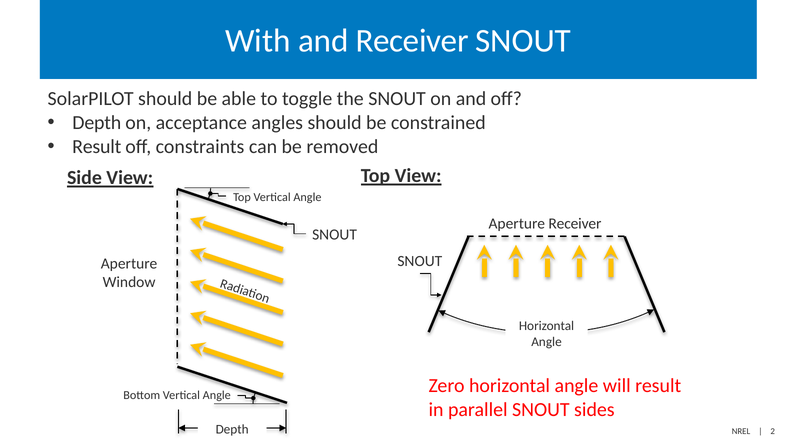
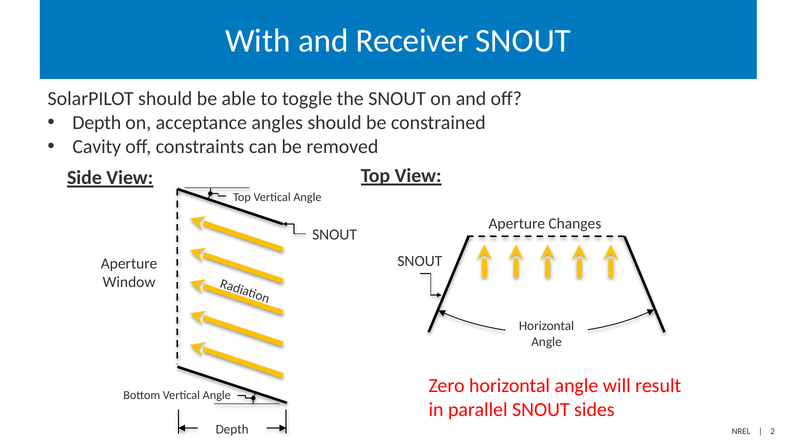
Result: Result -> Cavity (97, 147)
Aperture Receiver: Receiver -> Changes (575, 223)
